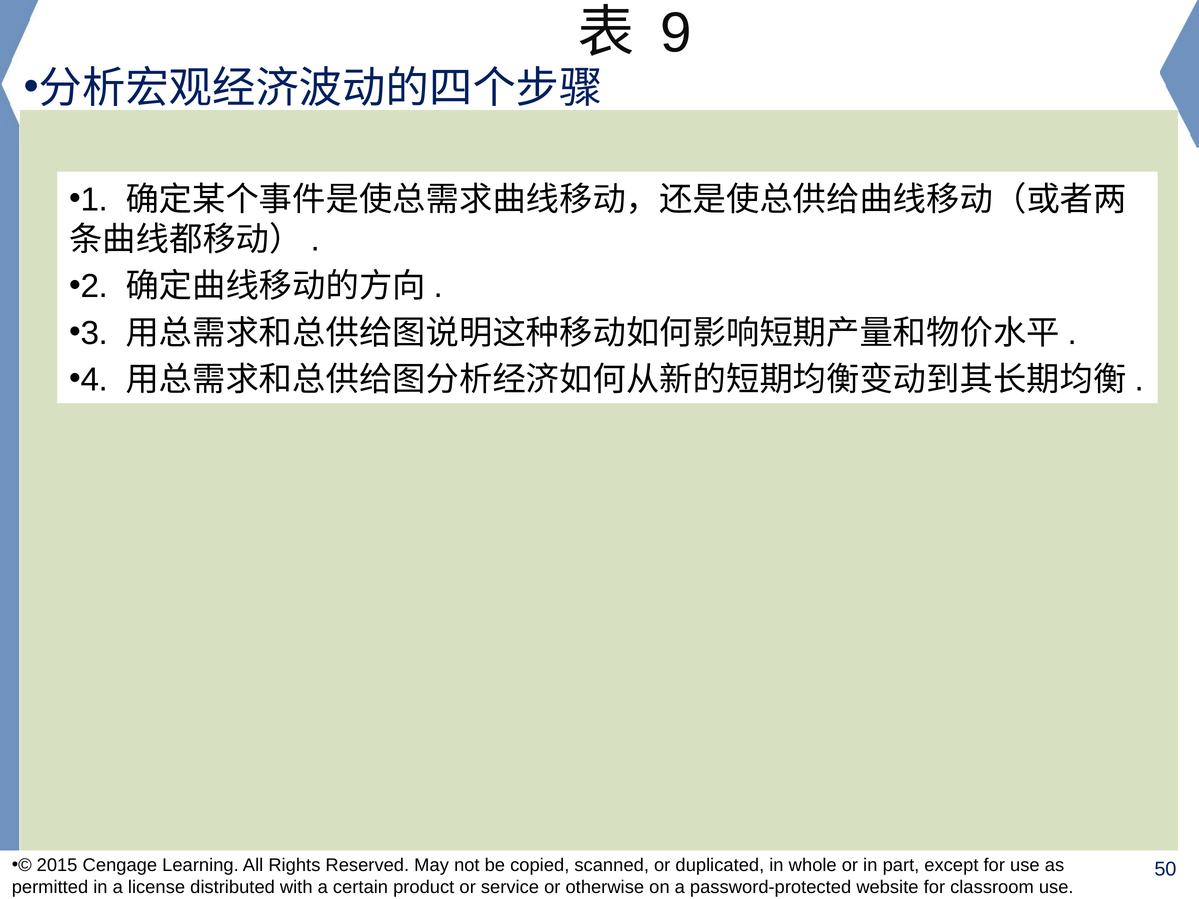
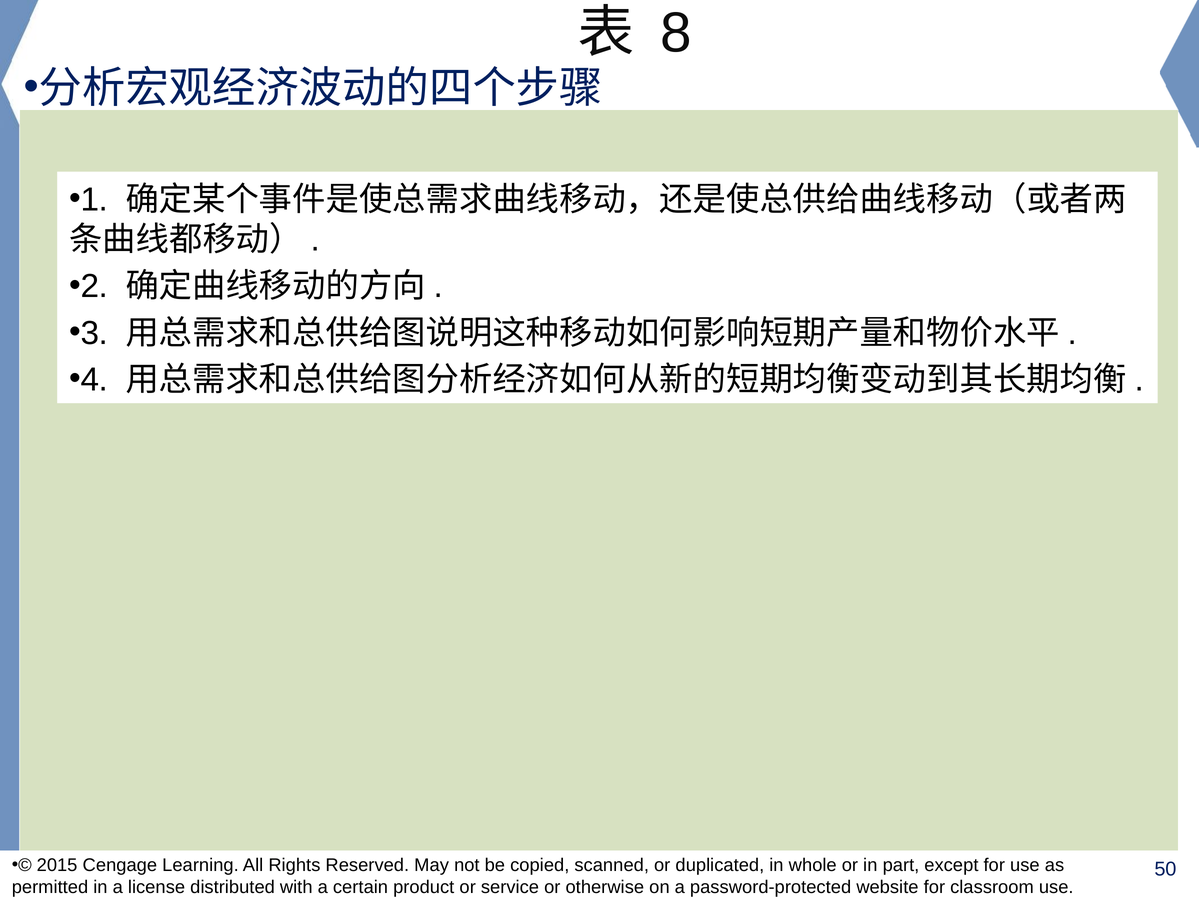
9: 9 -> 8 (676, 33)
